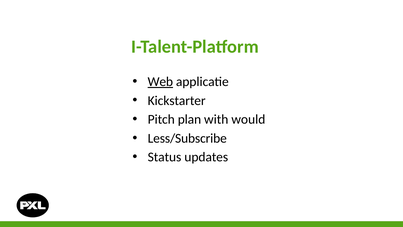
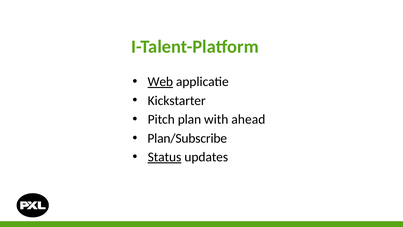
would: would -> ahead (248, 119)
Less/Subscribe: Less/Subscribe -> Plan/Subscribe (187, 138)
Status underline: none -> present (165, 157)
